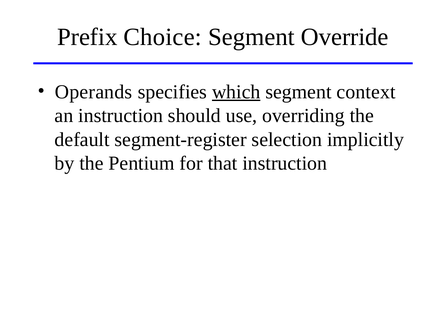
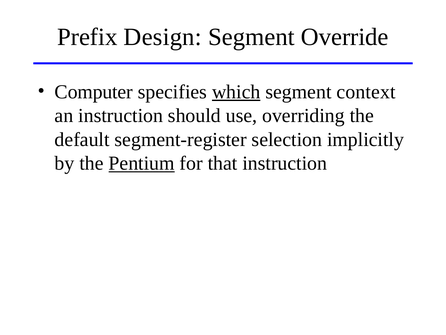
Choice: Choice -> Design (163, 37)
Operands: Operands -> Computer (94, 92)
Pentium underline: none -> present (142, 163)
